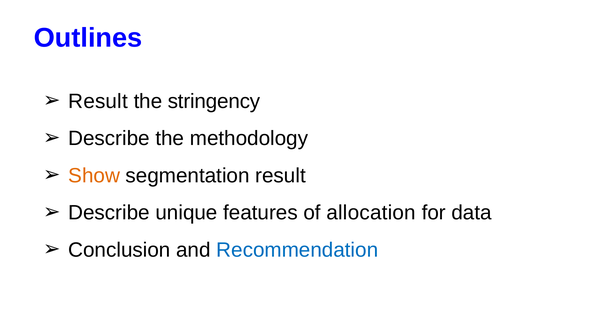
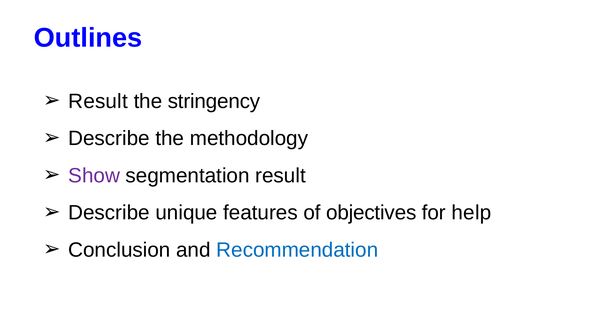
Show colour: orange -> purple (94, 176)
allocation: allocation -> objectives (371, 213)
data: data -> help (471, 213)
